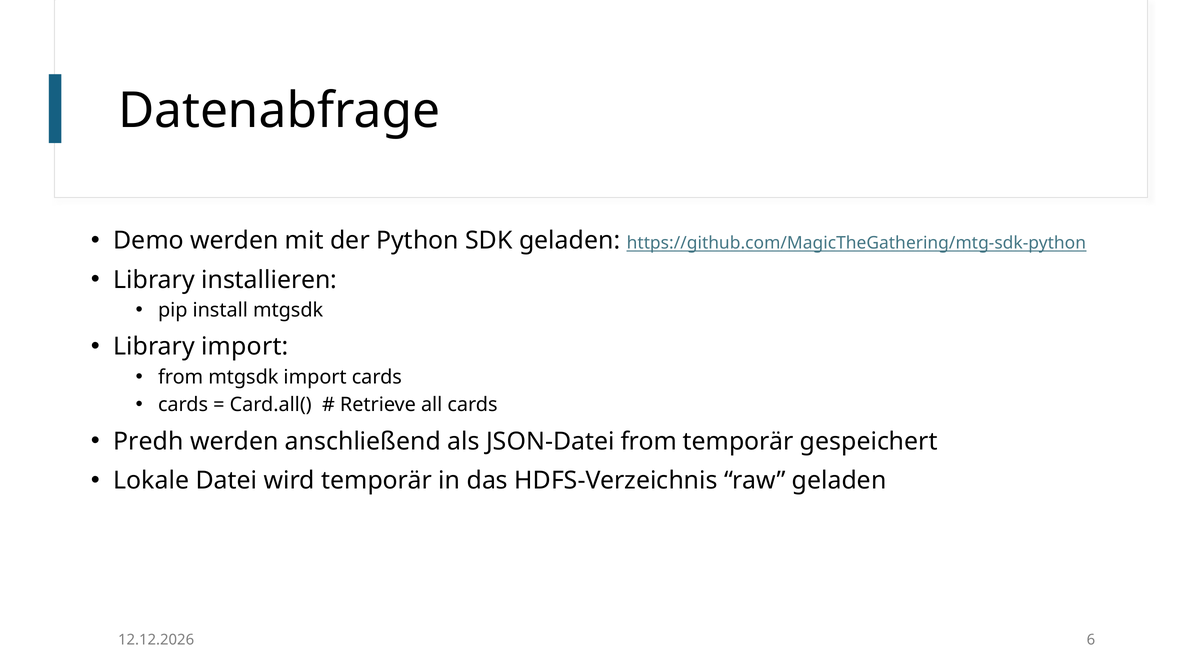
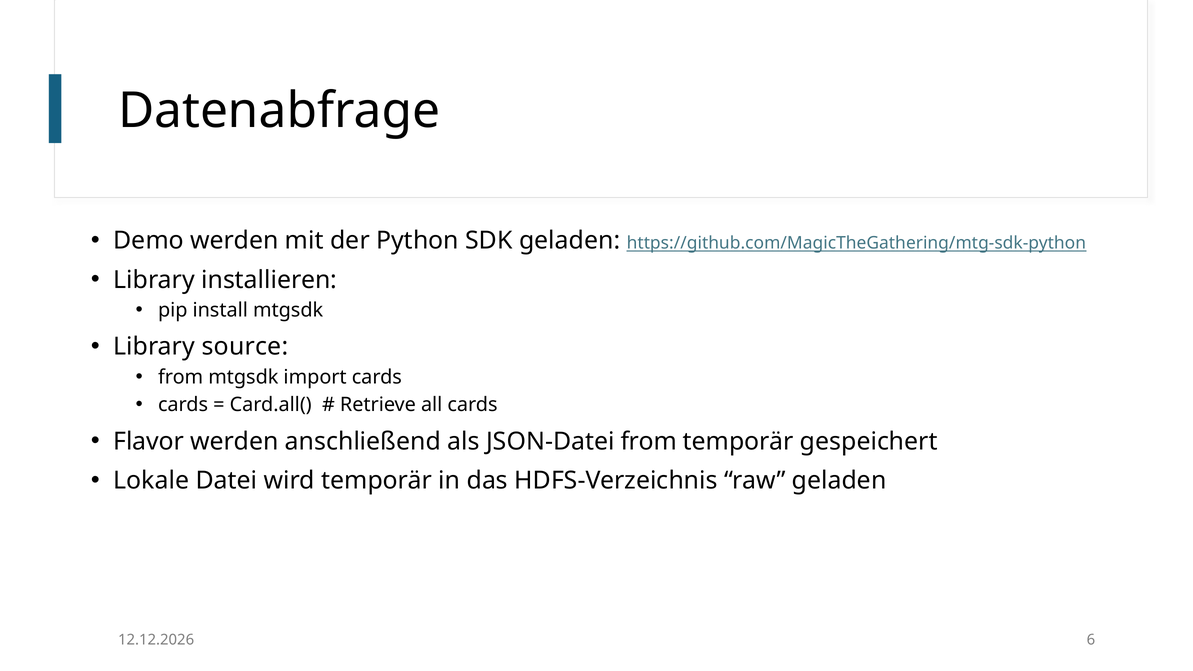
Library import: import -> source (245, 347)
Predh: Predh -> Flavor (149, 441)
